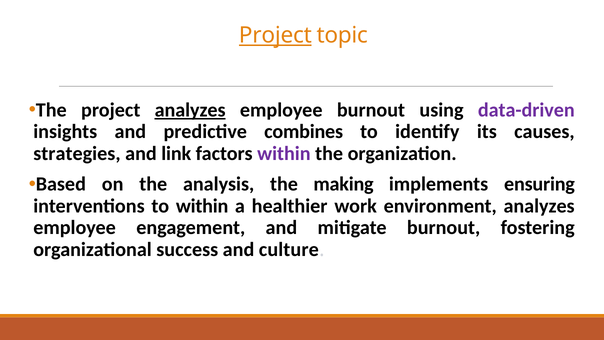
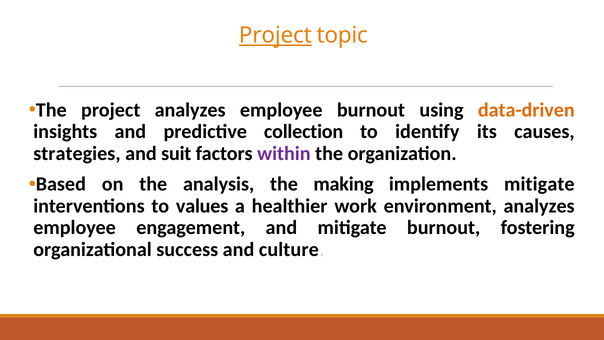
analyzes underline: present -> none (190, 110)
data-driven colour: purple -> orange (526, 110)
combines: combines -> collection (304, 132)
link: link -> suit (176, 153)
implements ensuring: ensuring -> mitigate (539, 184)
to within: within -> values (202, 206)
